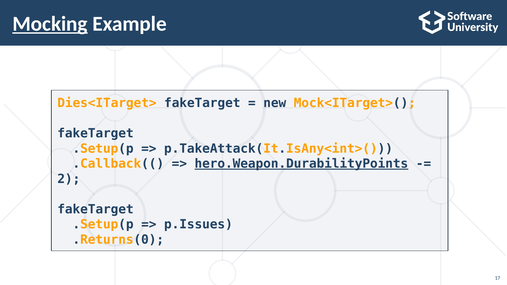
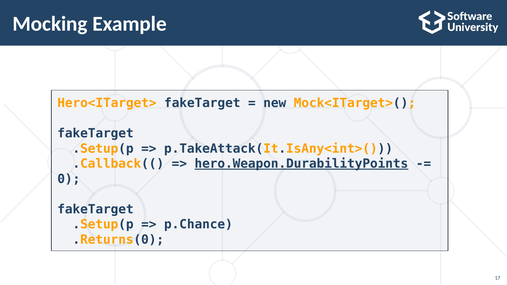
Mocking underline: present -> none (50, 24)
Dies<ITarget>: Dies<ITarget> -> Hero<ITarget> (107, 103)
2: 2 -> 0 (69, 179)
p.Issues: p.Issues -> p.Chance (198, 225)
